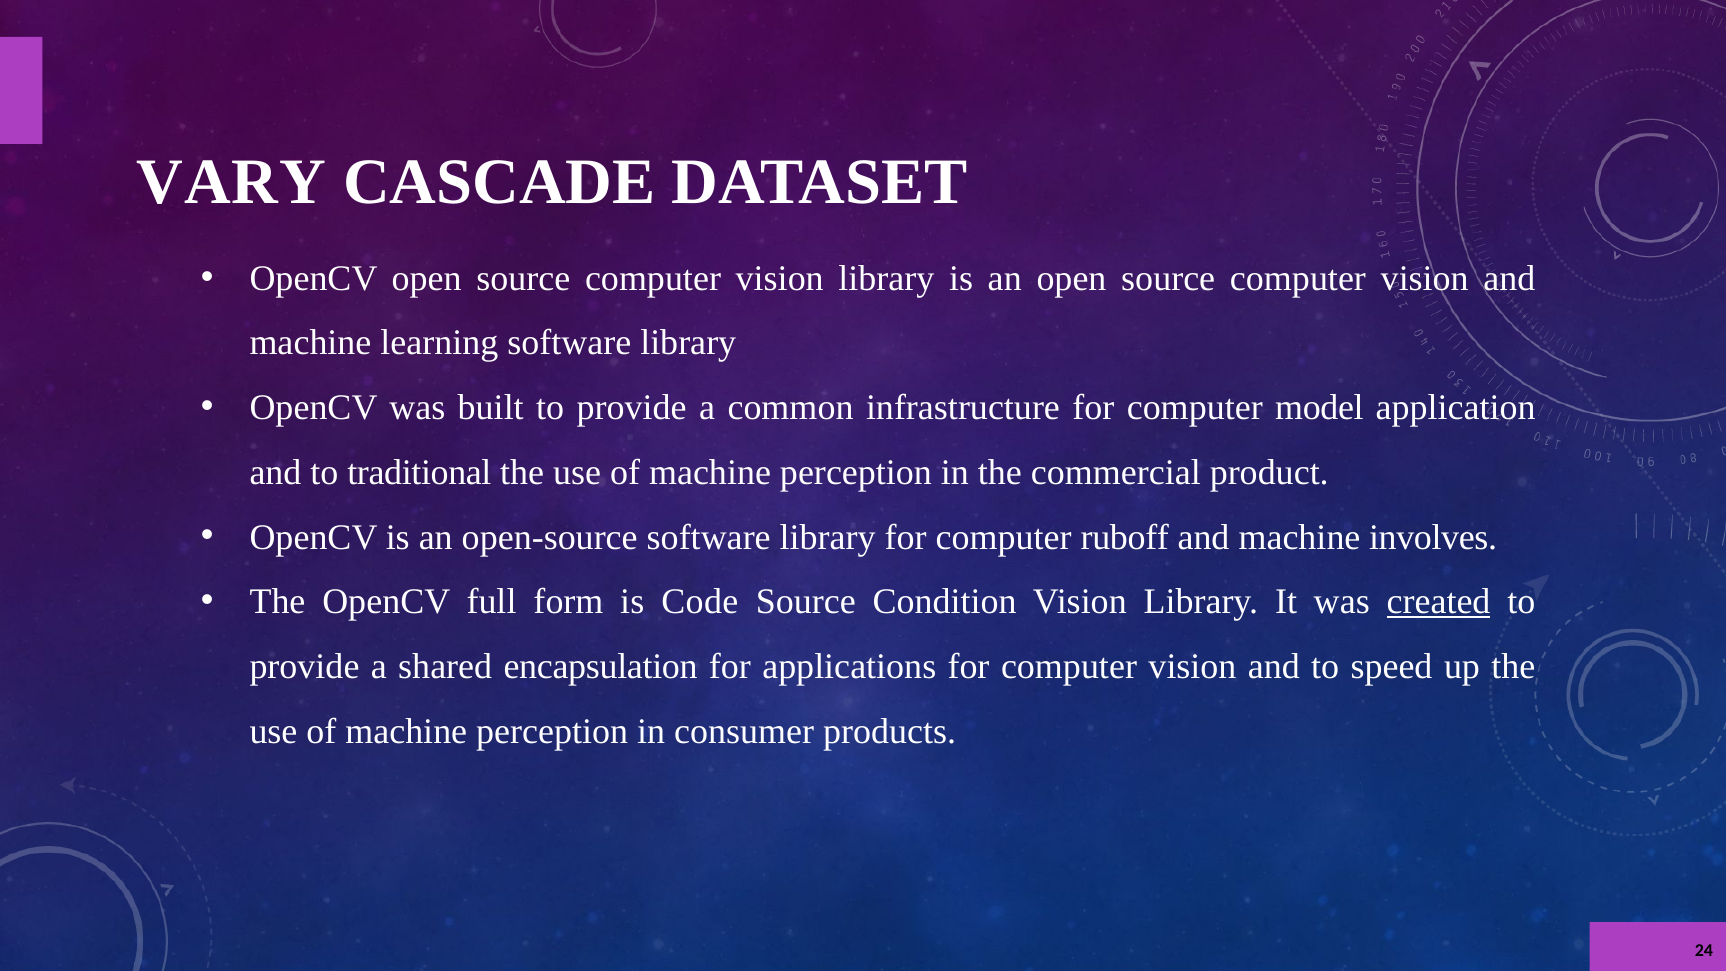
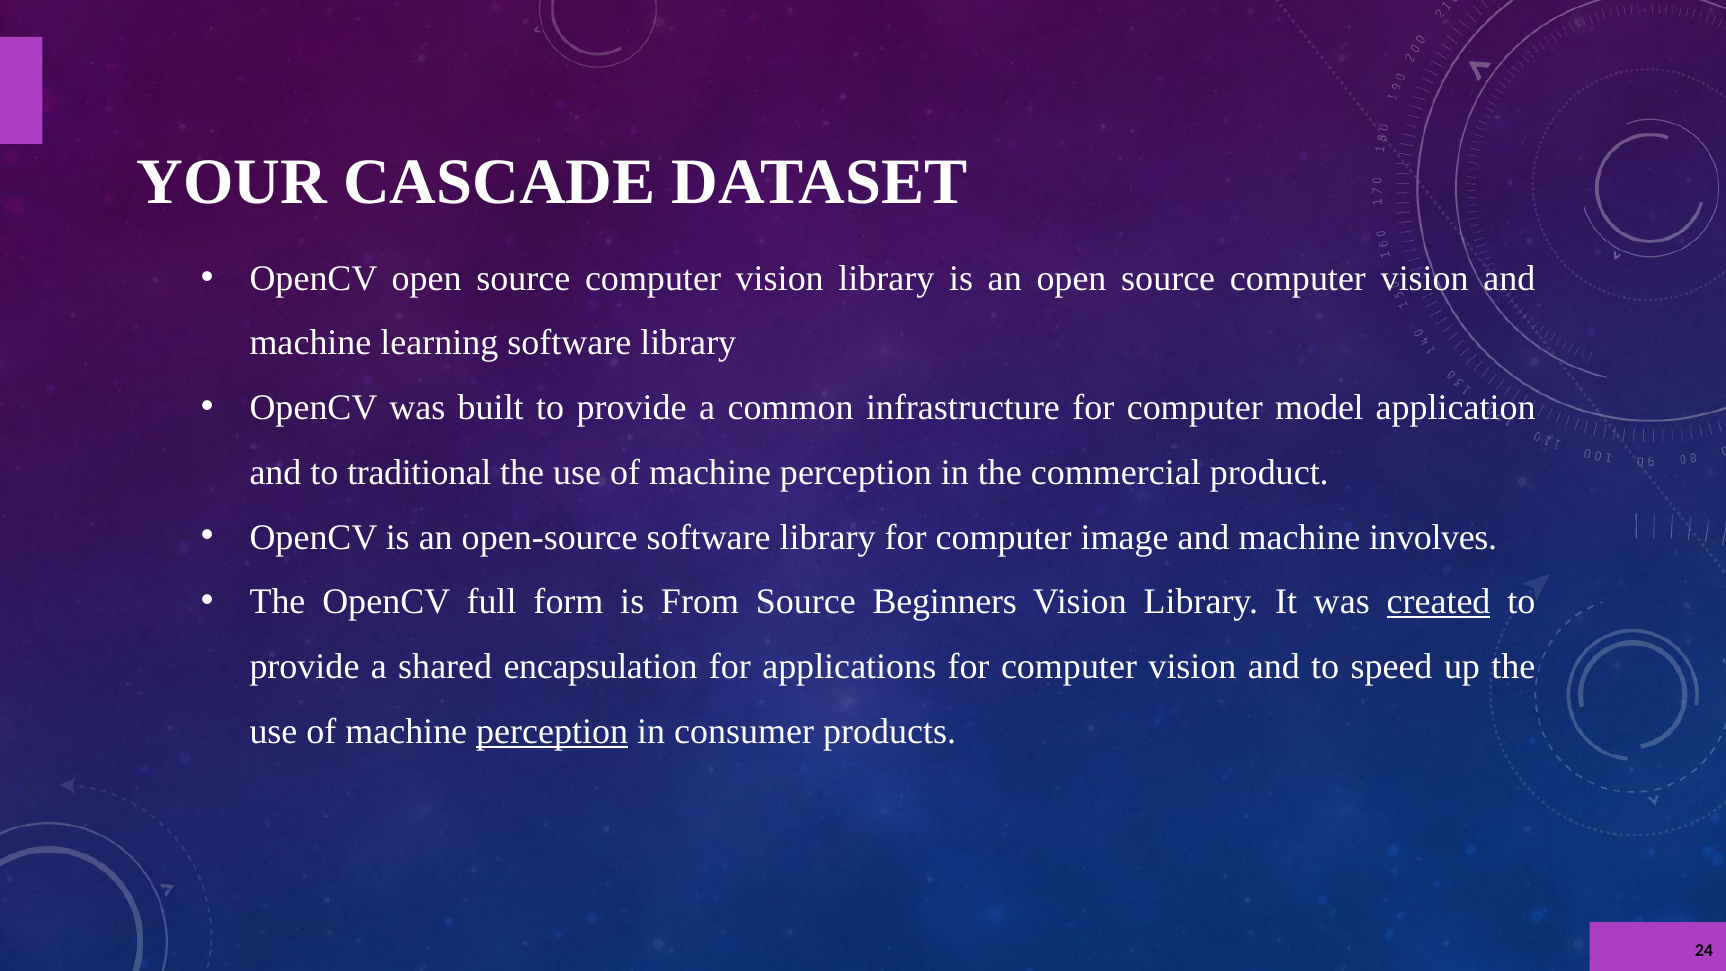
VARY: VARY -> YOUR (232, 182)
ruboff: ruboff -> image (1125, 537)
Code: Code -> From (700, 602)
Condition: Condition -> Beginners (945, 602)
perception underline: none -> present (552, 731)
